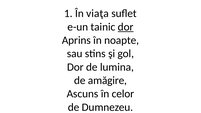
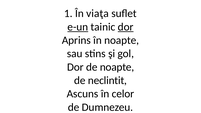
e-un underline: none -> present (78, 27)
de lumina: lumina -> noapte (117, 67)
amăgire: amăgire -> neclintit (107, 80)
